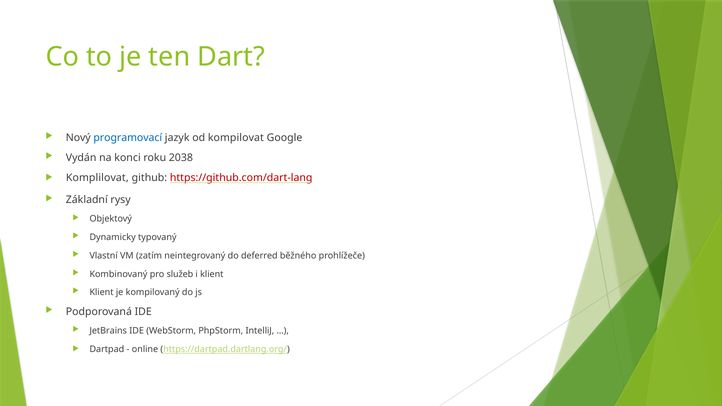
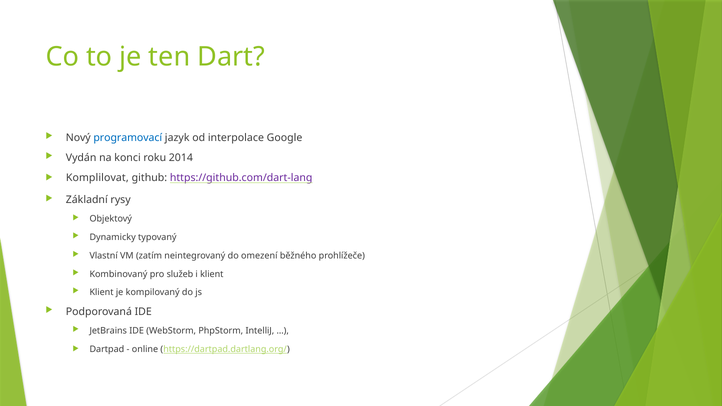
kompilovat: kompilovat -> interpolace (236, 138)
2038: 2038 -> 2014 (181, 158)
https://github.com/dart-lang colour: red -> purple (241, 178)
deferred: deferred -> omezení (259, 256)
